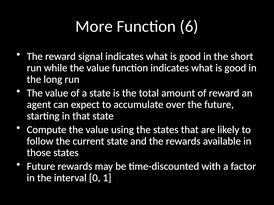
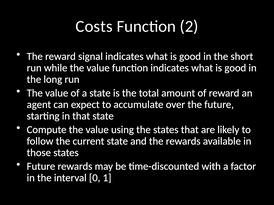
More: More -> Costs (94, 27)
6: 6 -> 2 (189, 27)
